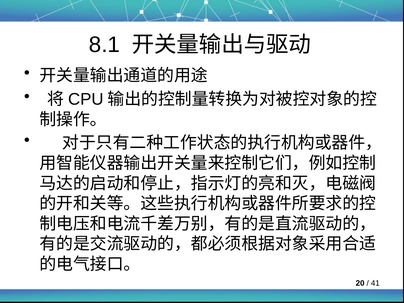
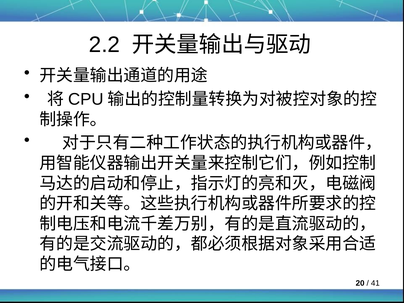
8.1: 8.1 -> 2.2 (104, 45)
